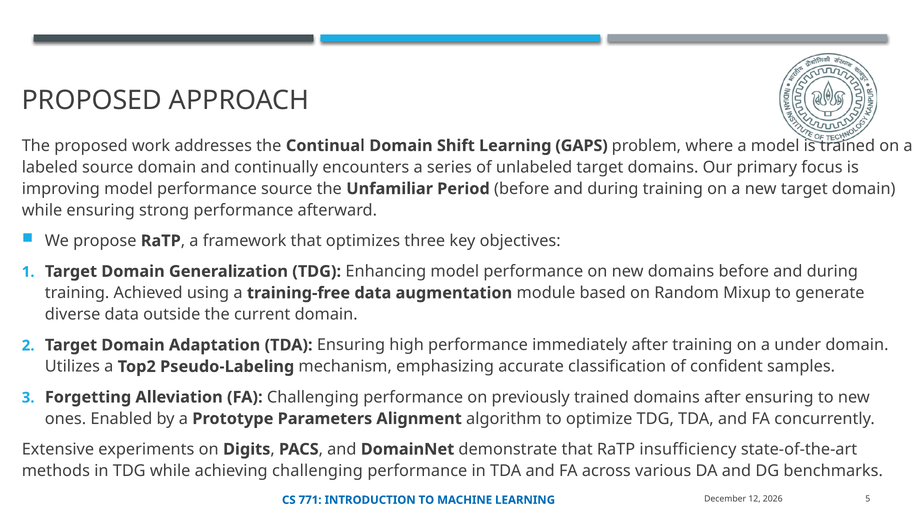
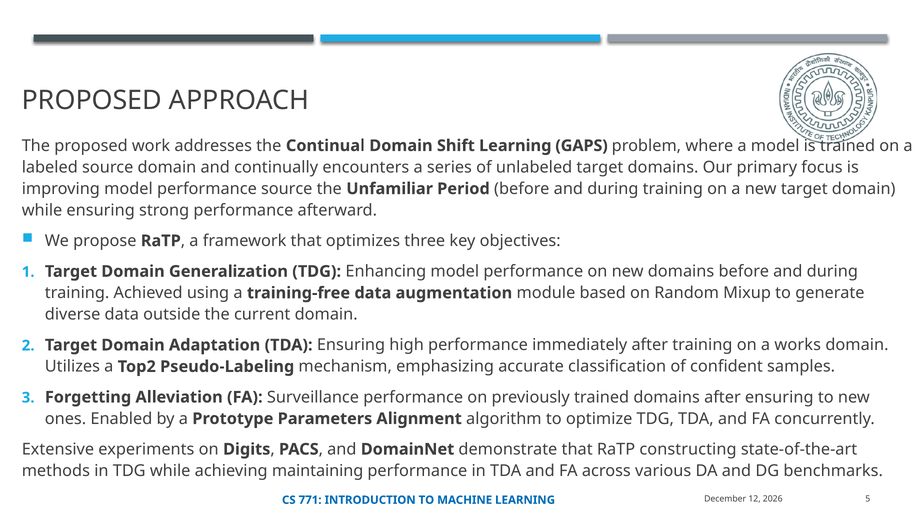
under: under -> works (798, 345)
FA Challenging: Challenging -> Surveillance (313, 397)
insufficiency: insufficiency -> constructing (688, 449)
achieving challenging: challenging -> maintaining (318, 471)
